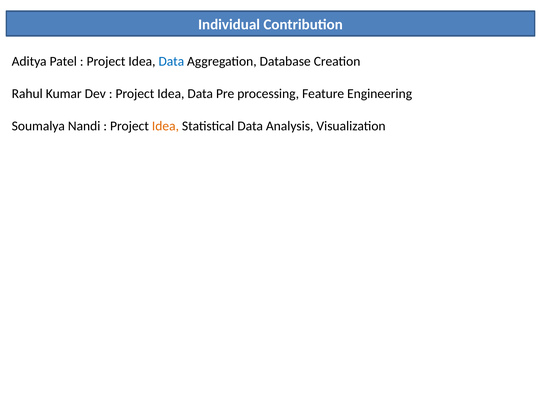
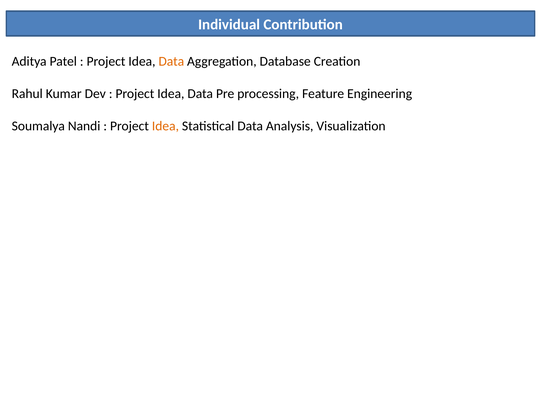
Data colour: blue -> orange (171, 61)
